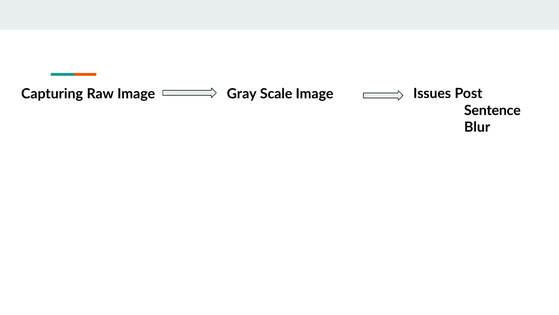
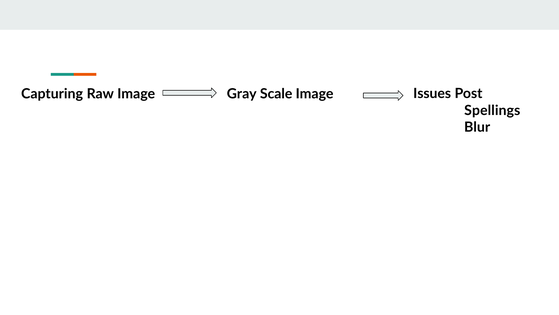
Sentence: Sentence -> Spellings (492, 110)
